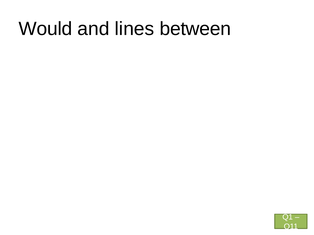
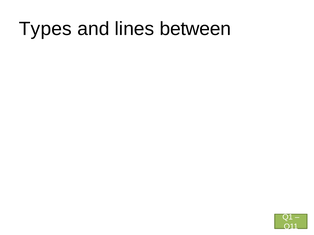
Would: Would -> Types (45, 29)
